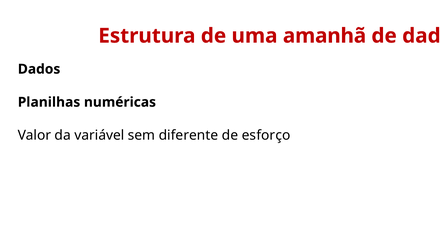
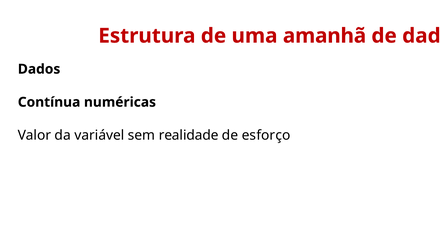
Planilhas: Planilhas -> Contínua (49, 102)
diferente: diferente -> realidade (189, 135)
